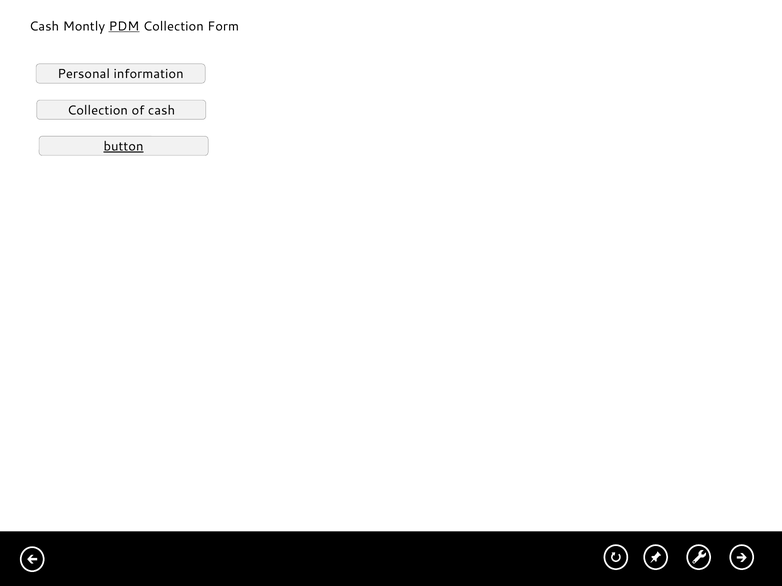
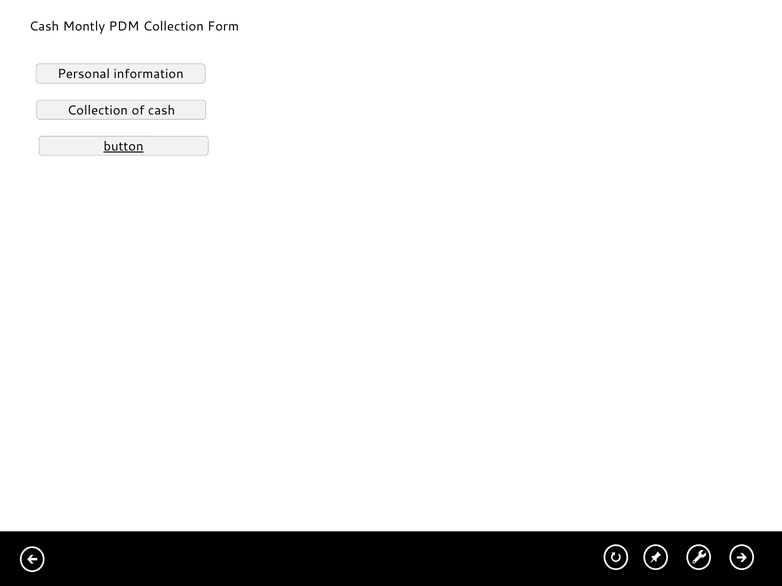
PDM underline: present -> none (124, 26)
